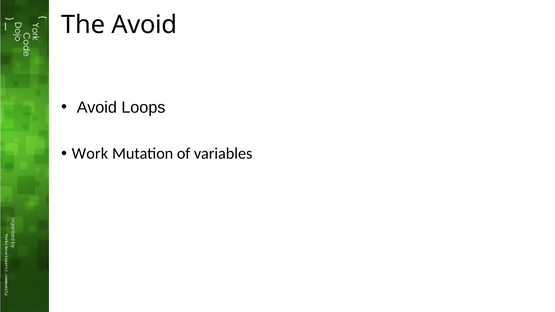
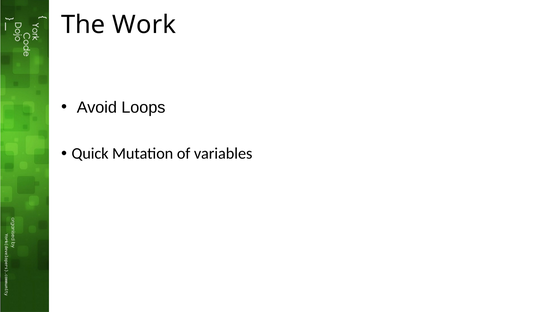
The Avoid: Avoid -> Work (144, 25)
Work: Work -> Quick (90, 154)
